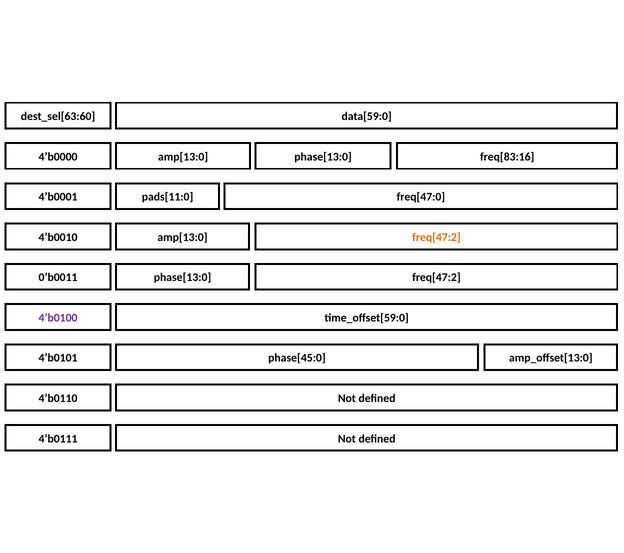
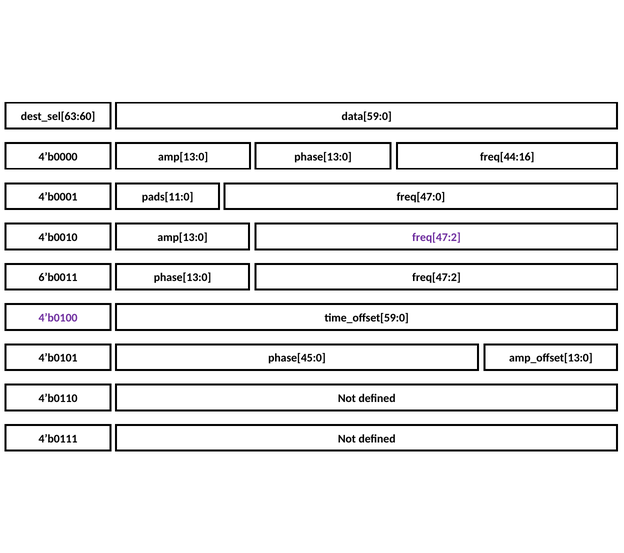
freq[83:16: freq[83:16 -> freq[44:16 (507, 157)
freq[47:2 colour: orange -> purple (436, 237)
0’b0011: 0’b0011 -> 6’b0011 (58, 277)
